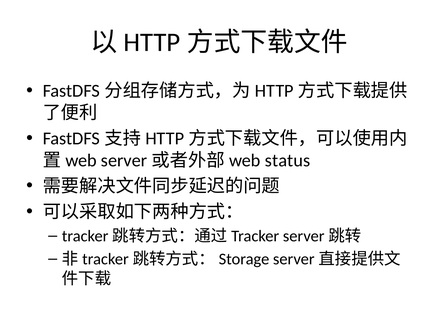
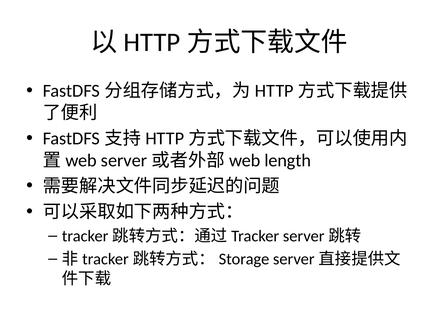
status: status -> length (288, 161)
